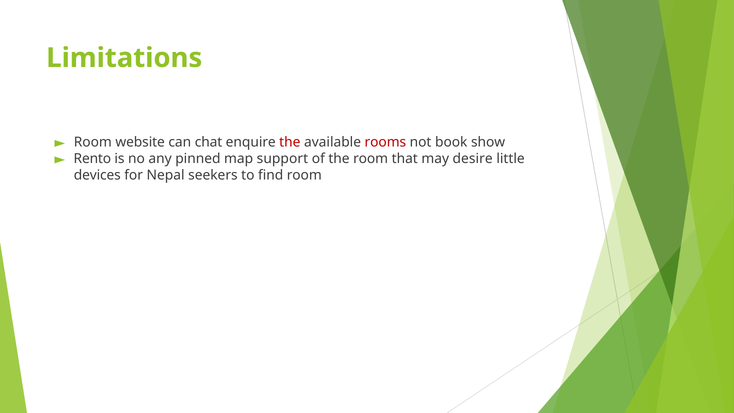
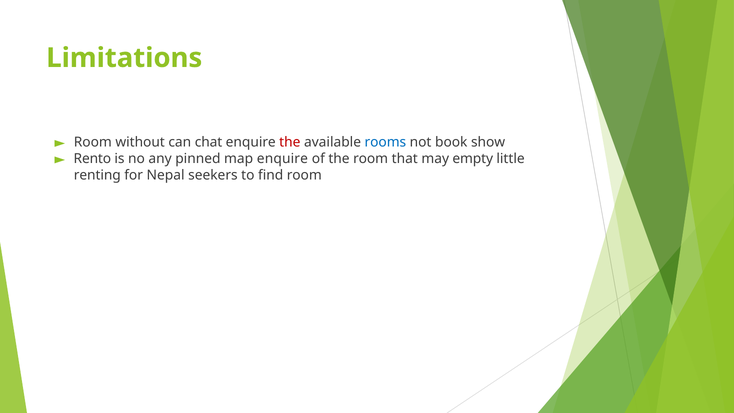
website: website -> without (140, 142)
rooms colour: red -> blue (385, 142)
map support: support -> enquire (282, 159)
desire: desire -> empty (473, 159)
devices: devices -> renting (97, 175)
